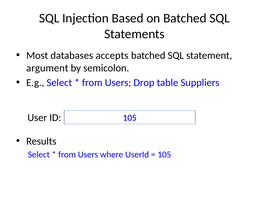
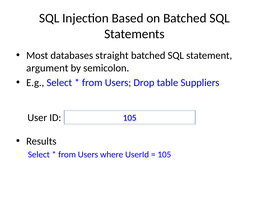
accepts: accepts -> straight (112, 55)
